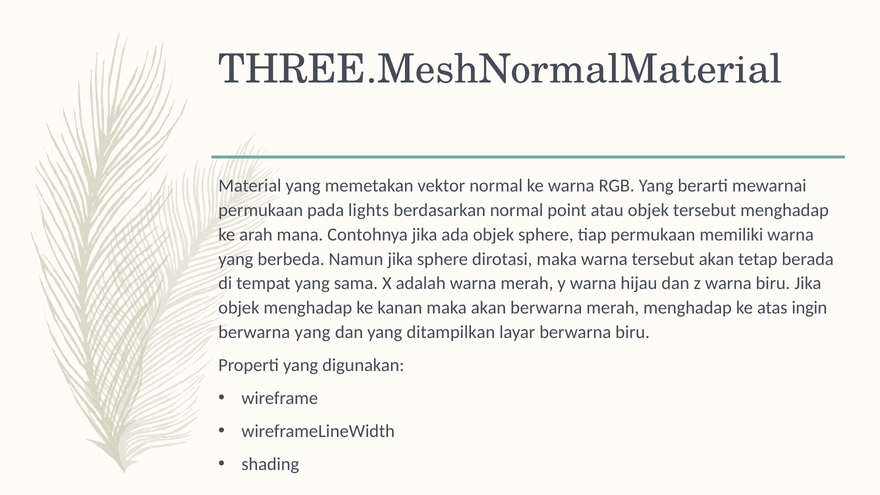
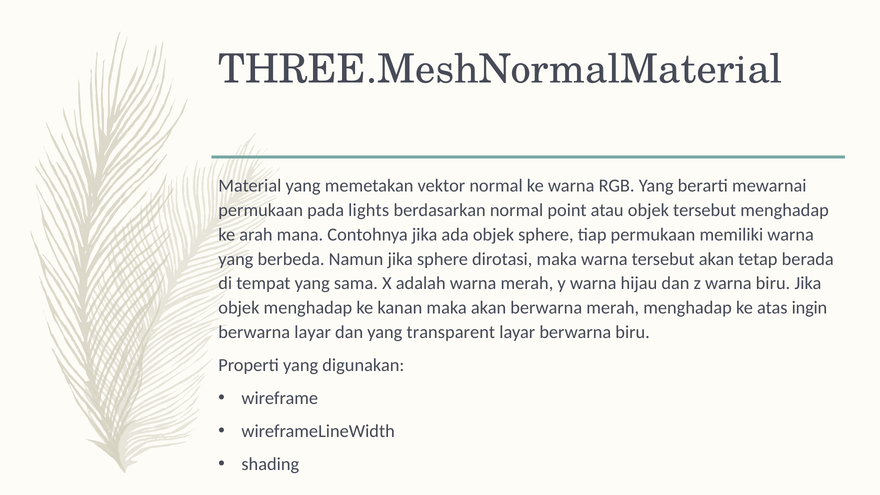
berwarna yang: yang -> layar (313, 332)
ditampilkan: ditampilkan -> transparent (451, 332)
